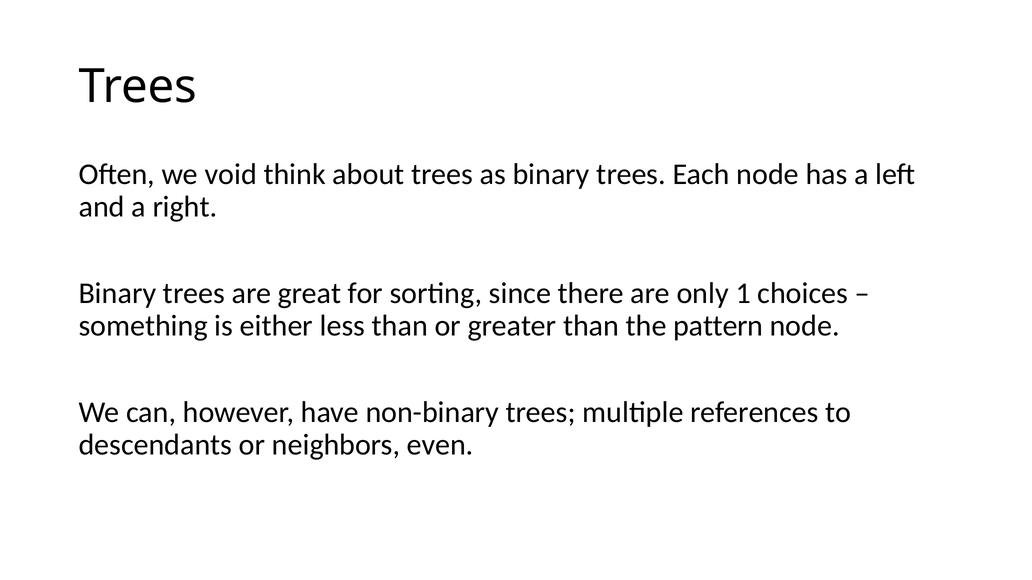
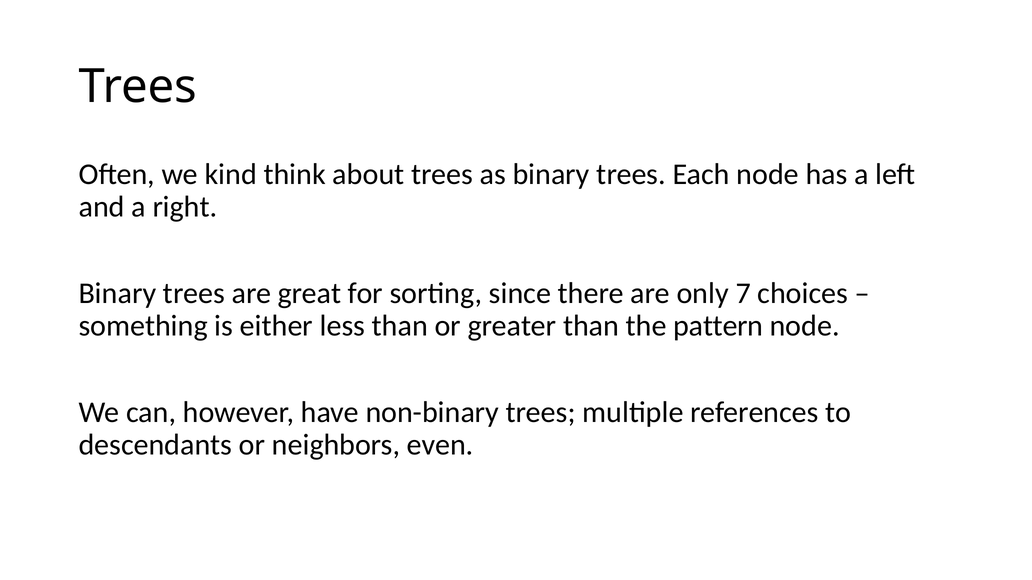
void: void -> kind (231, 174)
1: 1 -> 7 (743, 294)
